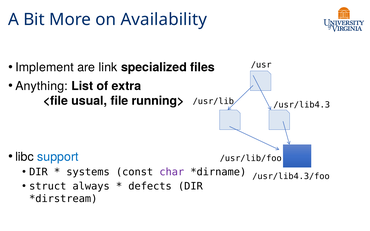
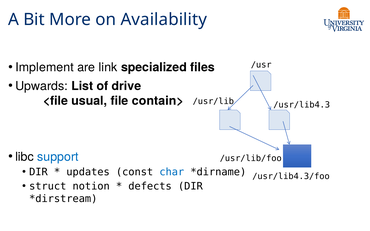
Anything: Anything -> Upwards (42, 86)
extra: extra -> drive (126, 86)
running>: running> -> contain> (158, 101)
systems: systems -> updates (88, 172)
char colour: purple -> blue (172, 172)
always: always -> notion (91, 187)
